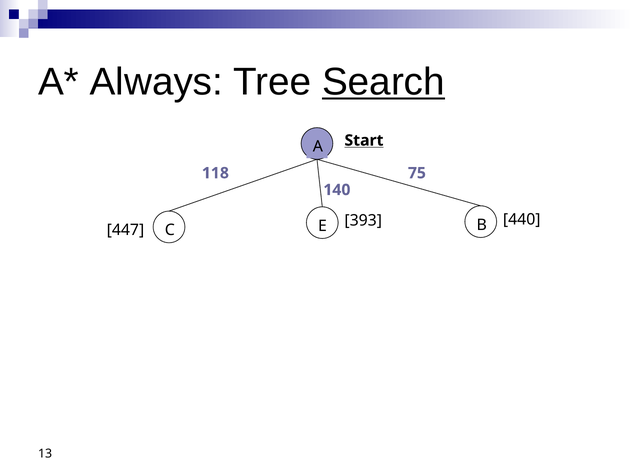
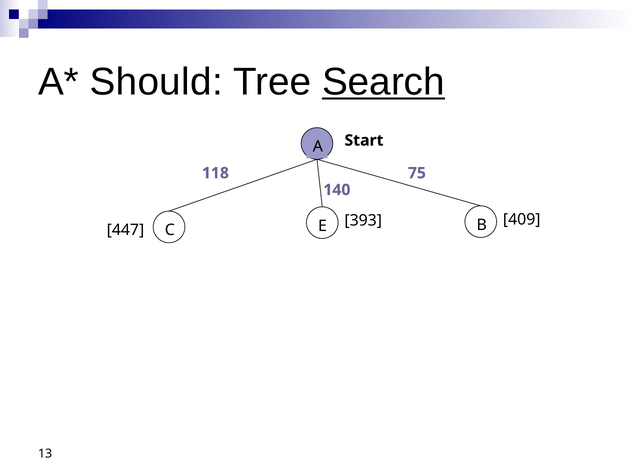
Always: Always -> Should (156, 82)
Start underline: present -> none (364, 141)
440: 440 -> 409 (522, 220)
